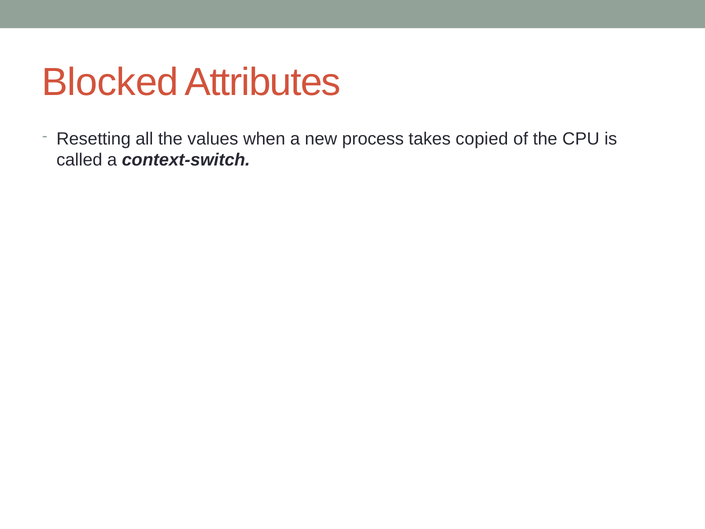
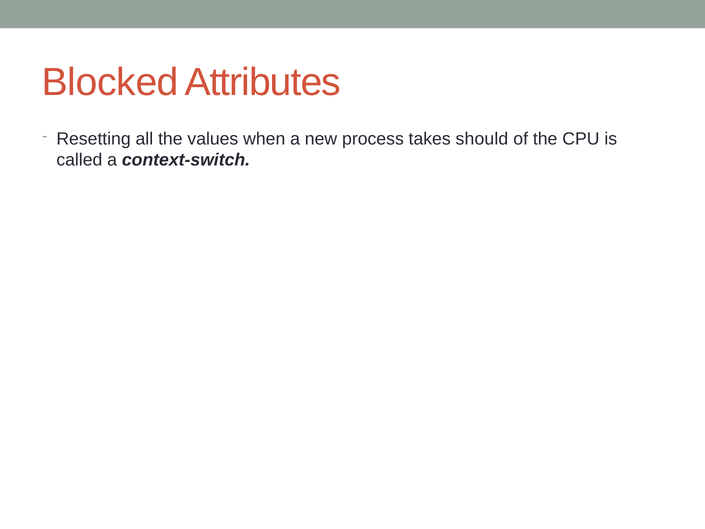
copied: copied -> should (482, 139)
